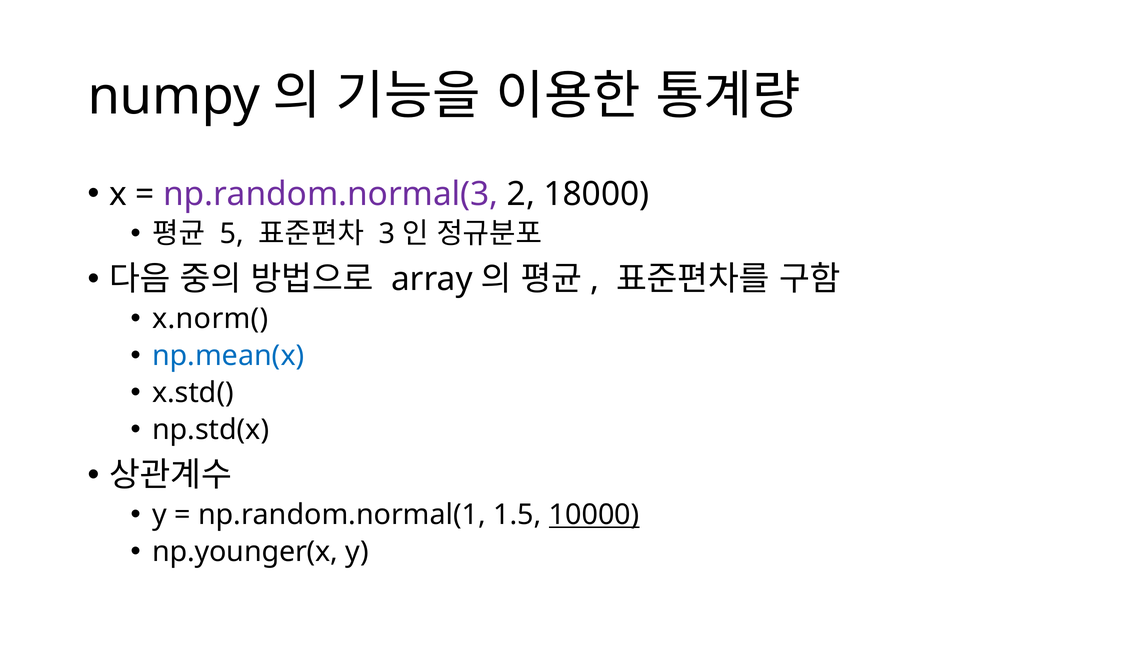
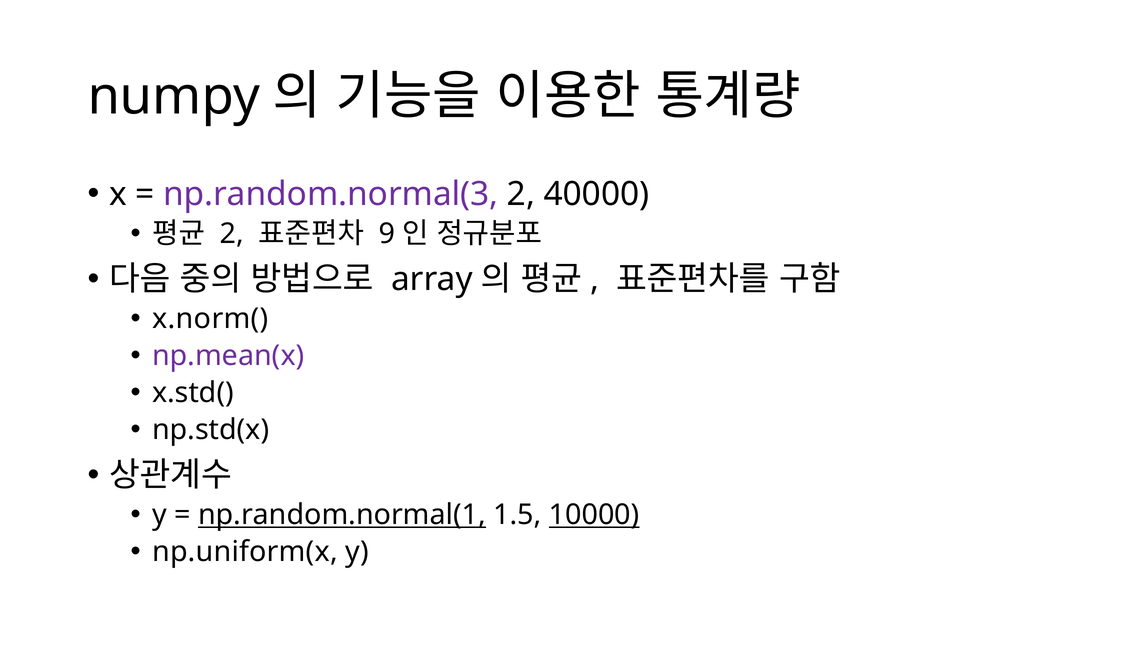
18000: 18000 -> 40000 (597, 194)
5: 5 -> 2 (232, 234)
3: 3 -> 9 (387, 234)
np.mean(x colour: blue -> purple (228, 356)
np.random.normal(1 underline: none -> present (342, 515)
np.younger(x: np.younger(x -> np.uniform(x (245, 552)
